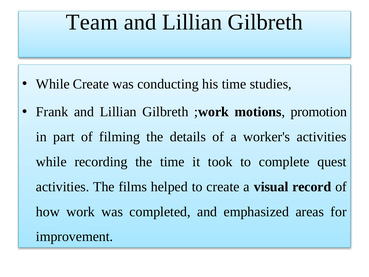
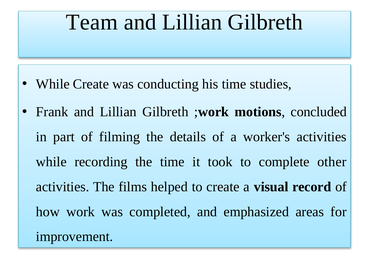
promotion: promotion -> concluded (319, 112)
quest: quest -> other (332, 162)
